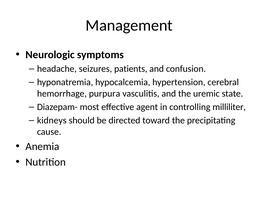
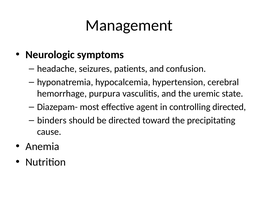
controlling milliliter: milliliter -> directed (229, 107)
kidneys: kidneys -> binders (52, 120)
